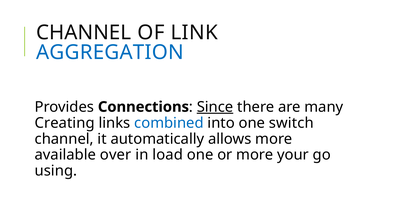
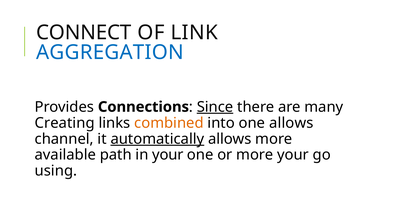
CHANNEL: CHANNEL -> CONNECT (84, 33)
combined colour: blue -> orange (169, 123)
one switch: switch -> allows (291, 123)
automatically underline: none -> present (157, 139)
over: over -> path (116, 155)
in load: load -> your (168, 155)
